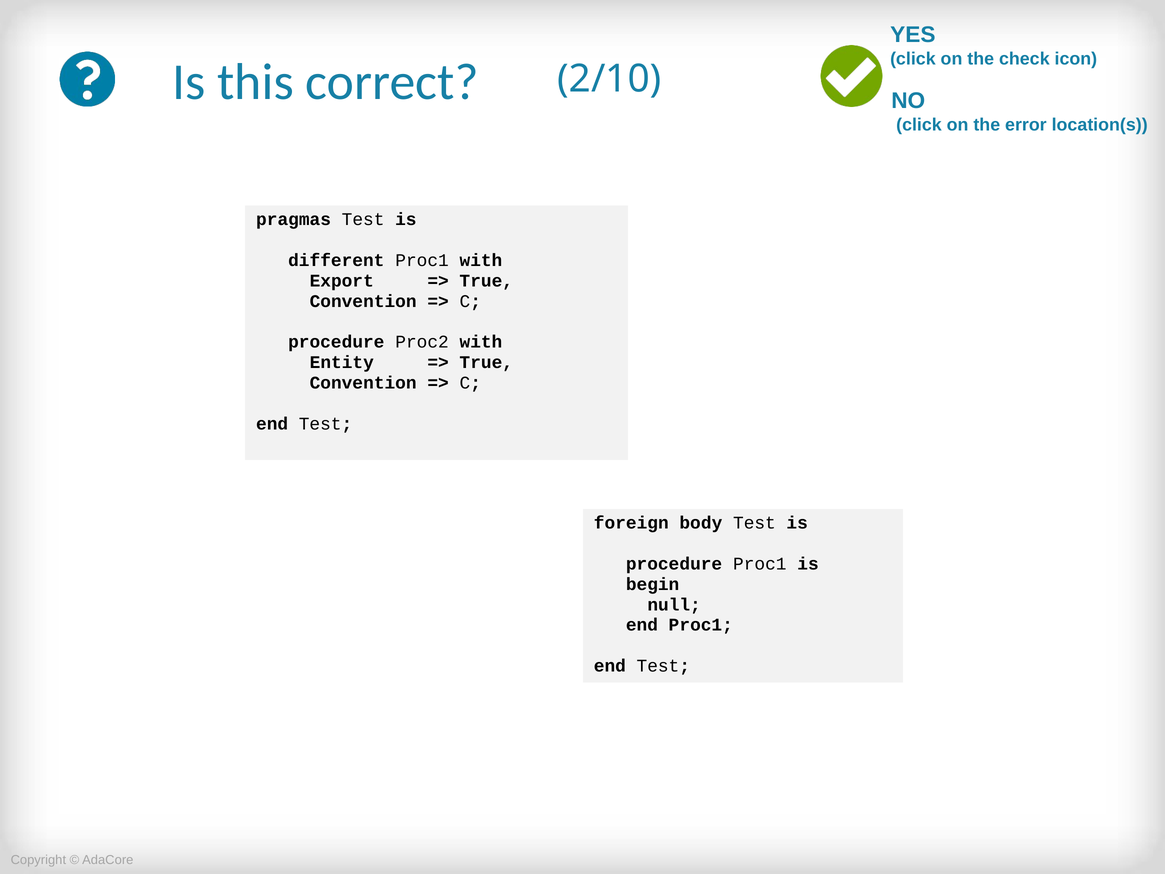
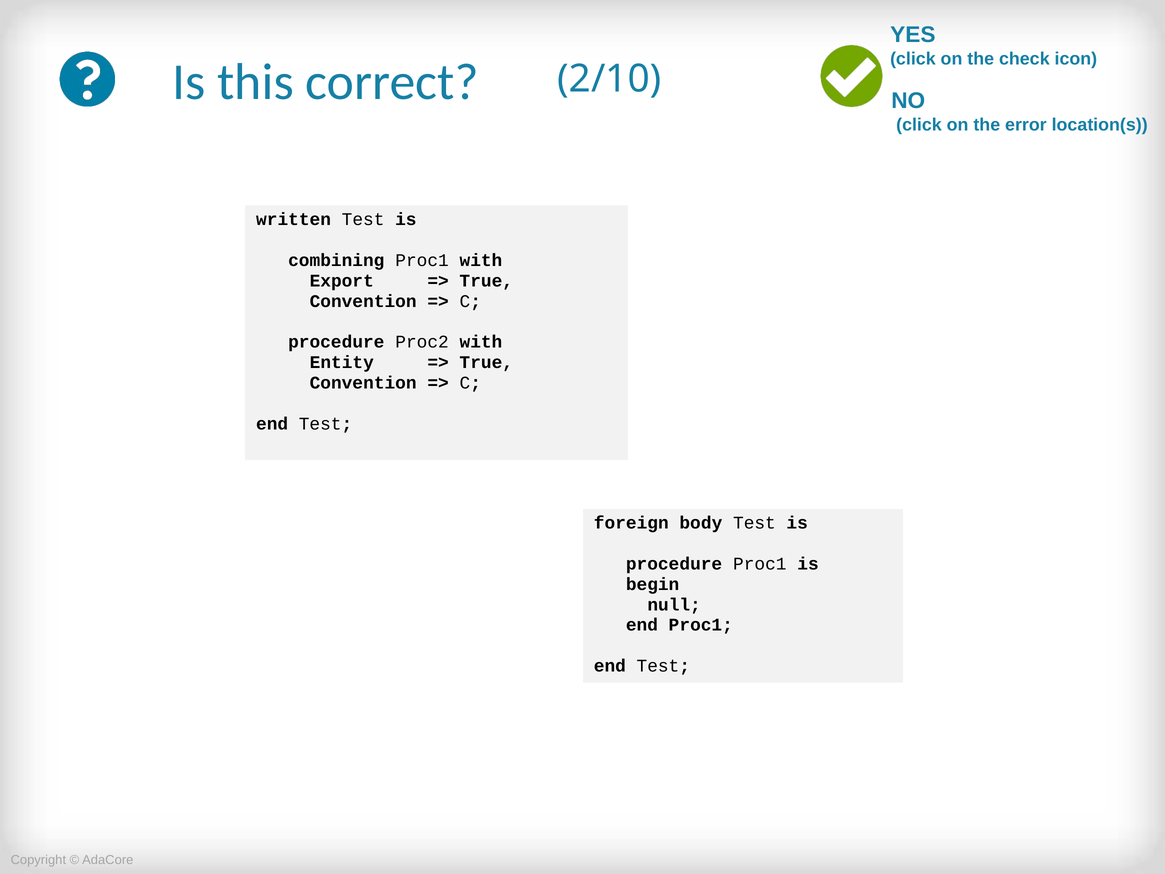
pragmas: pragmas -> written (294, 219)
different: different -> combining (336, 260)
